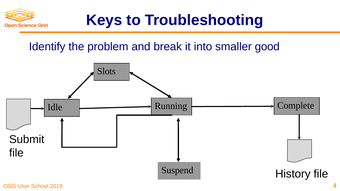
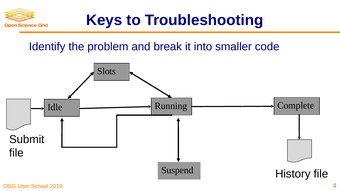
good: good -> code (267, 47)
